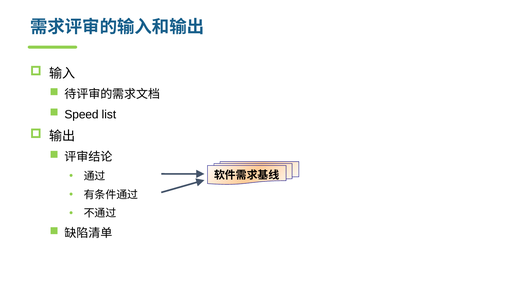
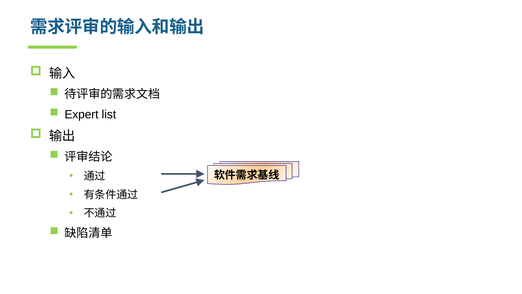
Speed: Speed -> Expert (82, 114)
